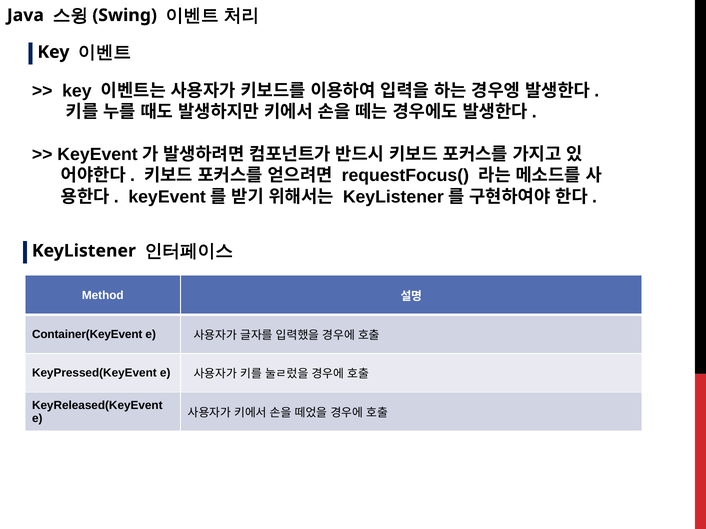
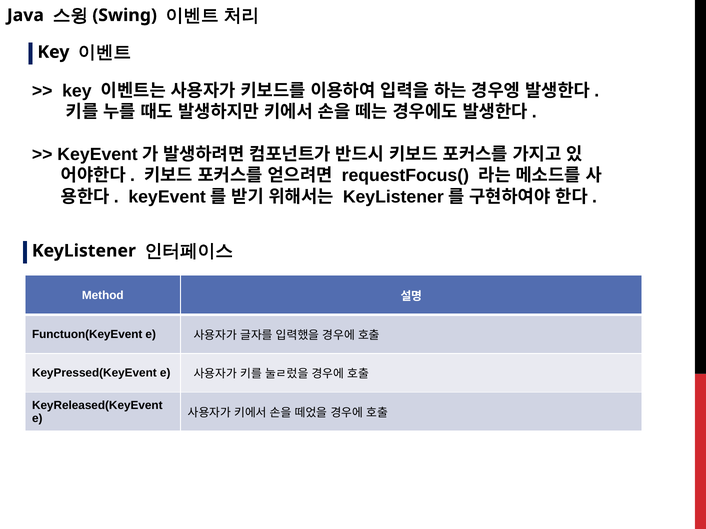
Container(KeyEvent: Container(KeyEvent -> Functuon(KeyEvent (87, 335)
